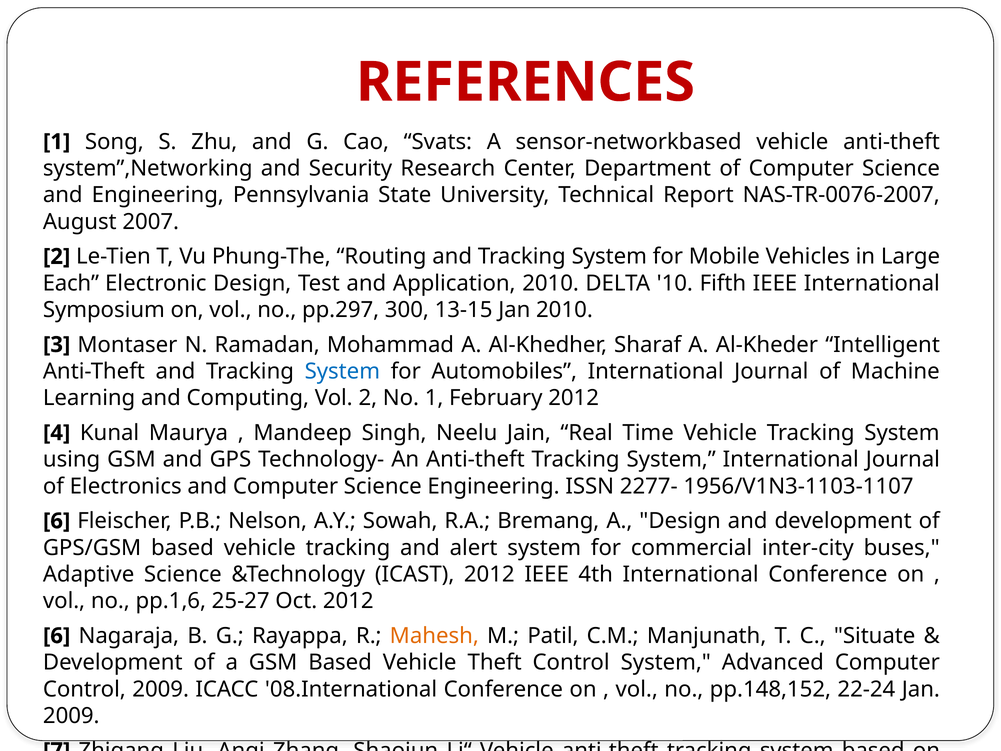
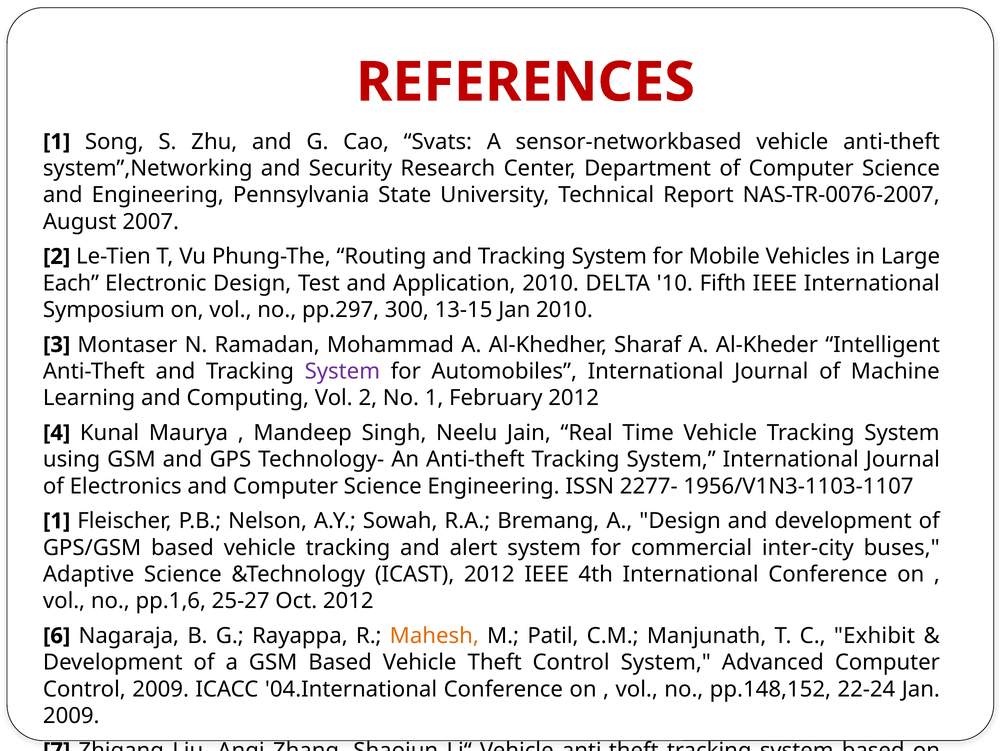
System colour: blue -> purple (342, 371)
6: 6 -> 1 (57, 521)
Situate: Situate -> Exhibit (875, 636)
08.International: 08.International -> 04.International (351, 689)
